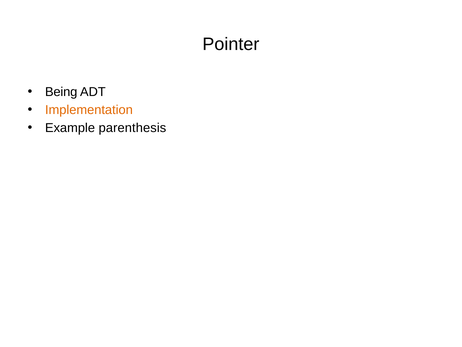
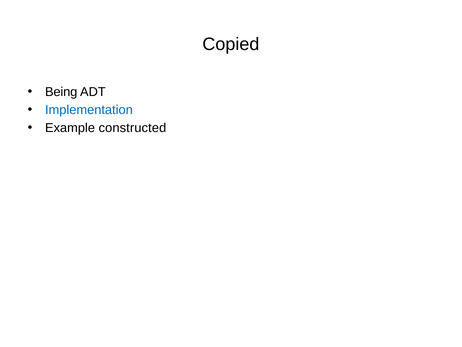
Pointer: Pointer -> Copied (231, 44)
Implementation colour: orange -> blue (89, 110)
parenthesis: parenthesis -> constructed (132, 128)
